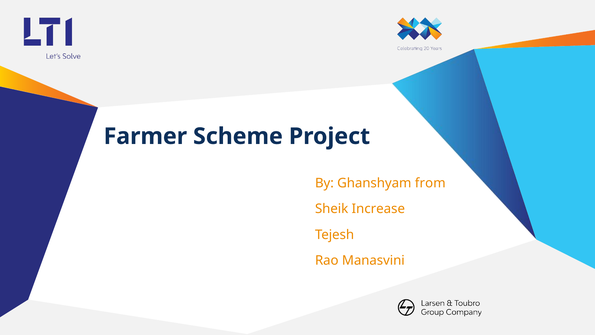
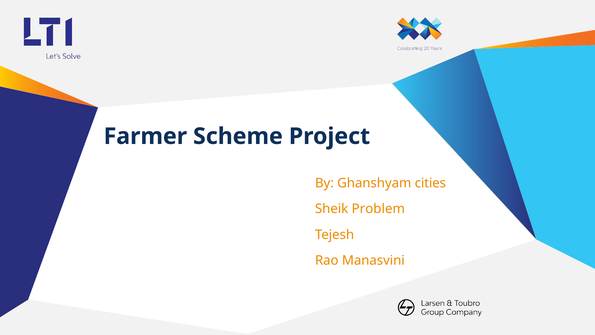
from: from -> cities (430, 183)
Increase: Increase -> Problem (378, 209)
